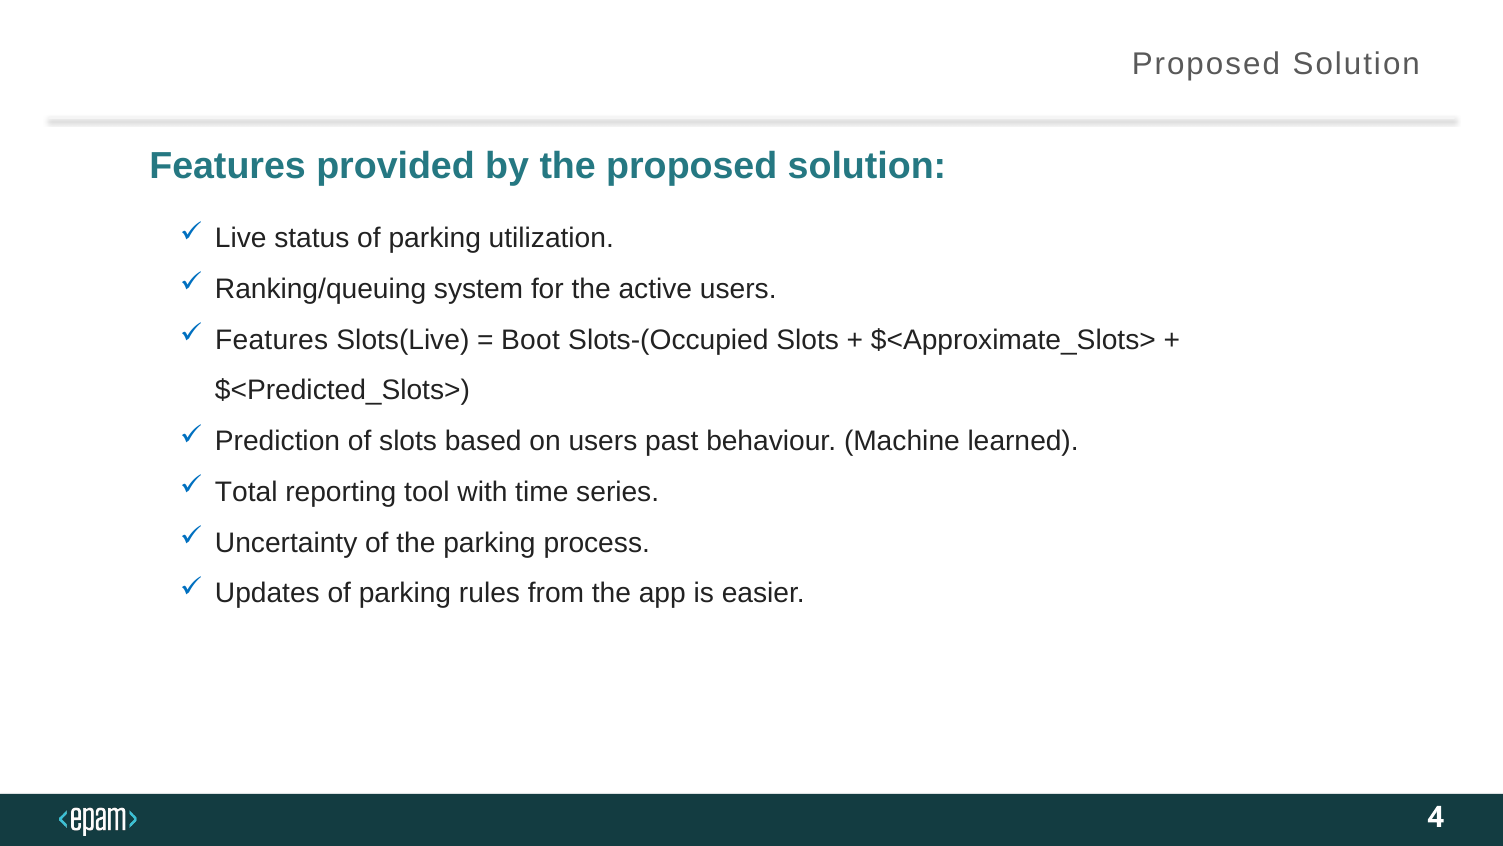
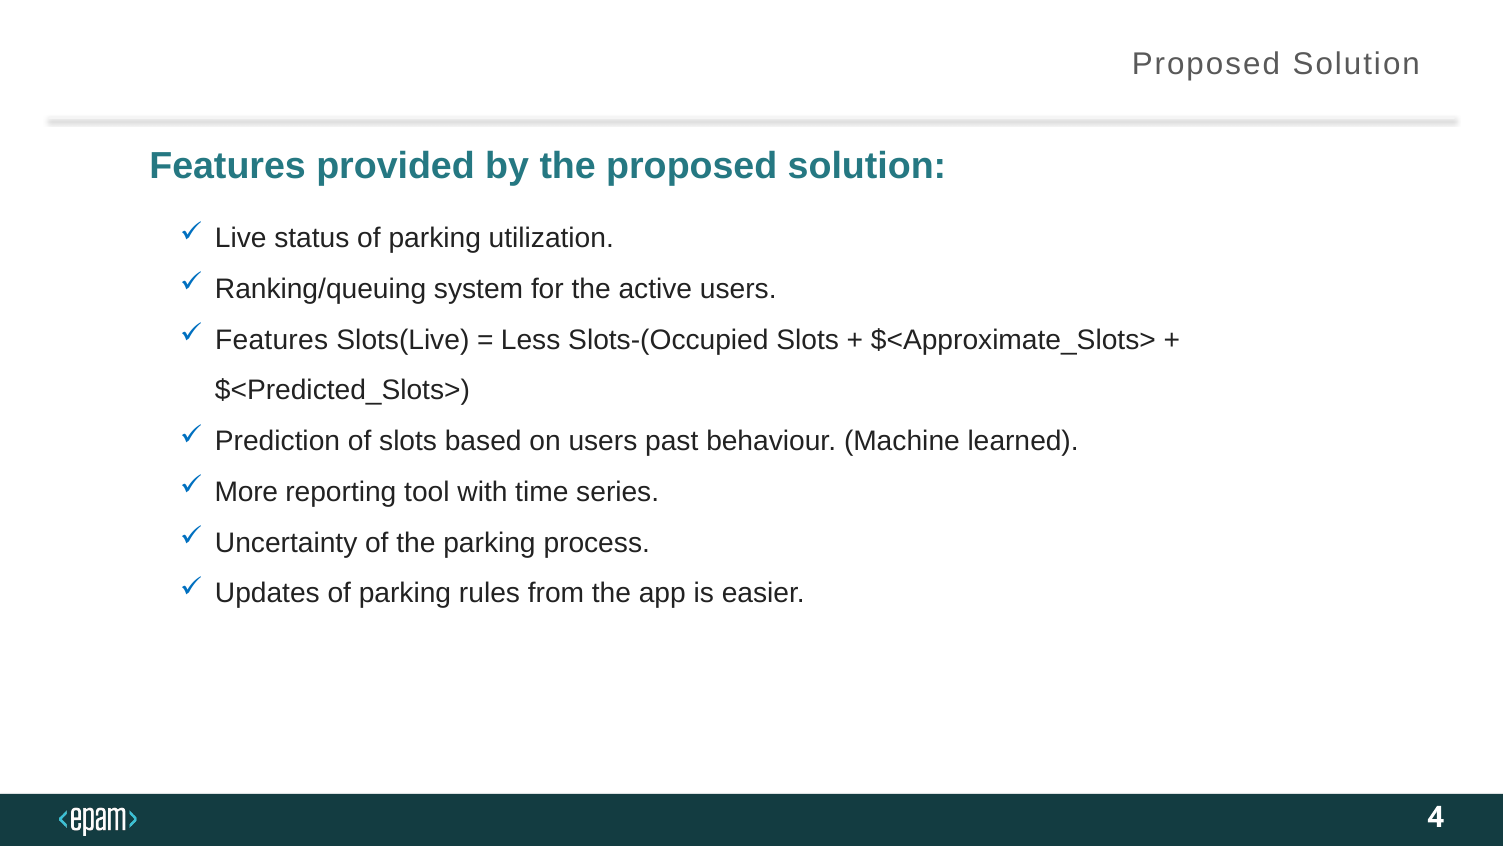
Boot: Boot -> Less (531, 340)
Total: Total -> More (246, 492)
